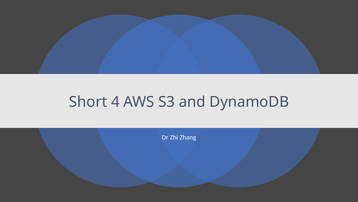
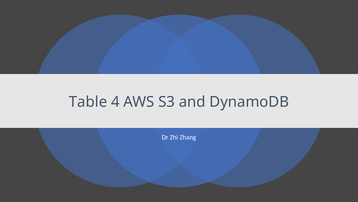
Short: Short -> Table (88, 102)
